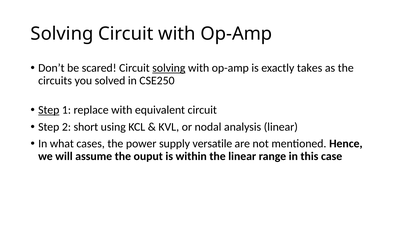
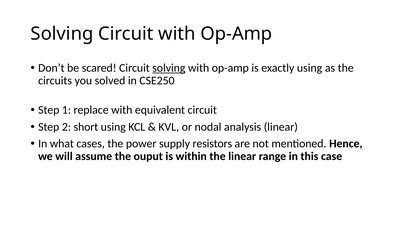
exactly takes: takes -> using (310, 68)
Step underline: present -> none (49, 110)
versatile: versatile -> resistors (212, 144)
